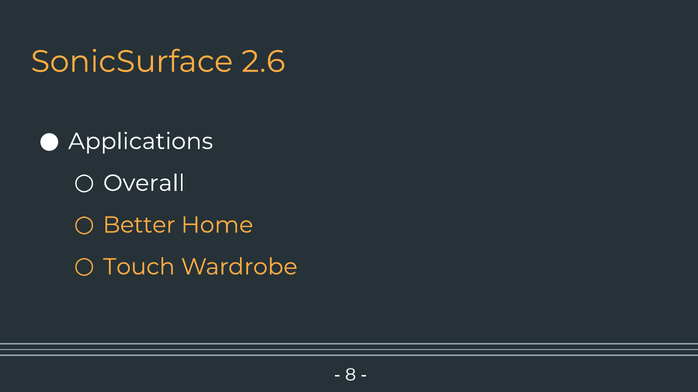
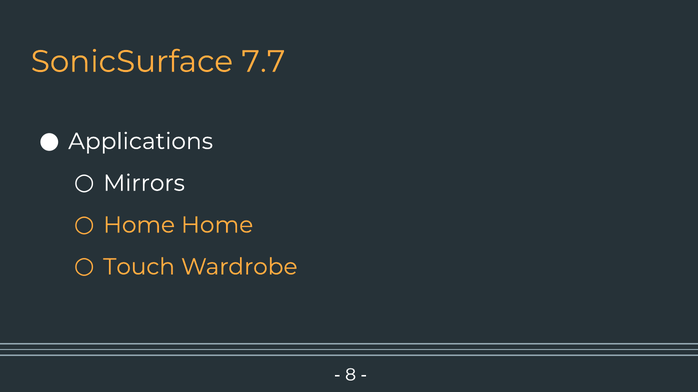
2.6: 2.6 -> 7.7 (263, 62)
Overall: Overall -> Mirrors (144, 183)
Better: Better -> Home (139, 225)
